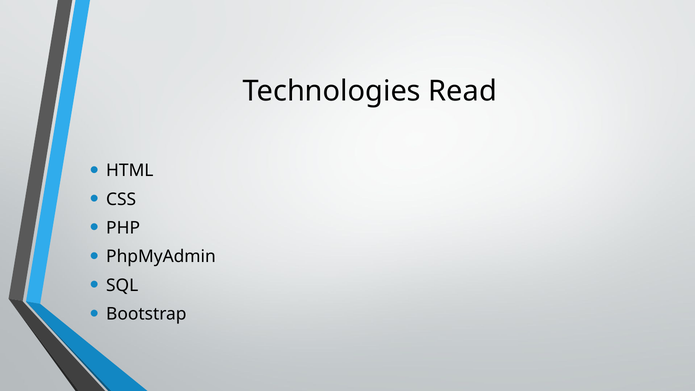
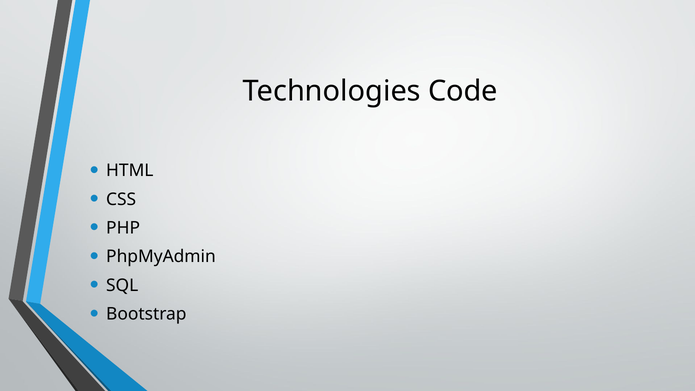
Read: Read -> Code (463, 91)
